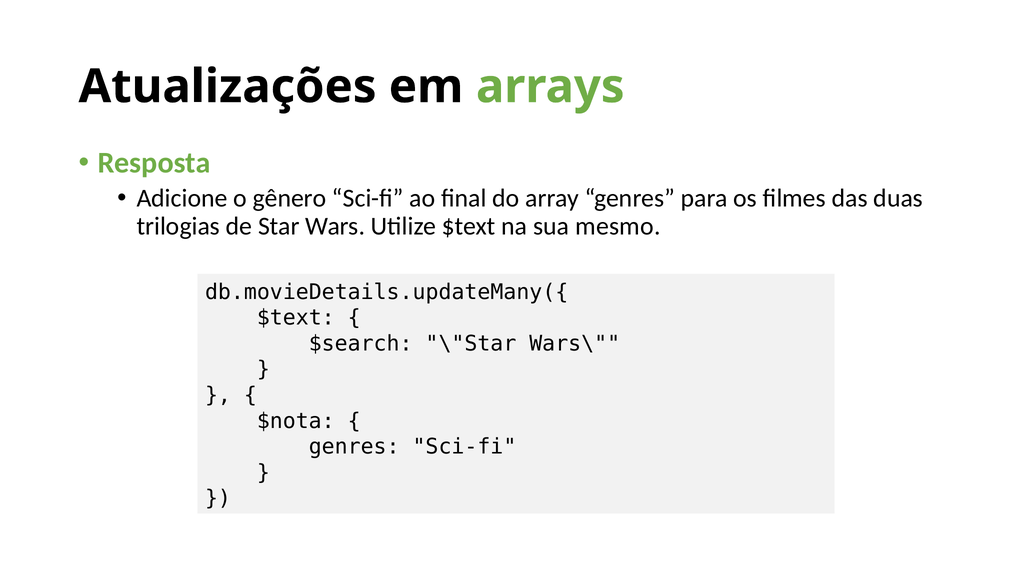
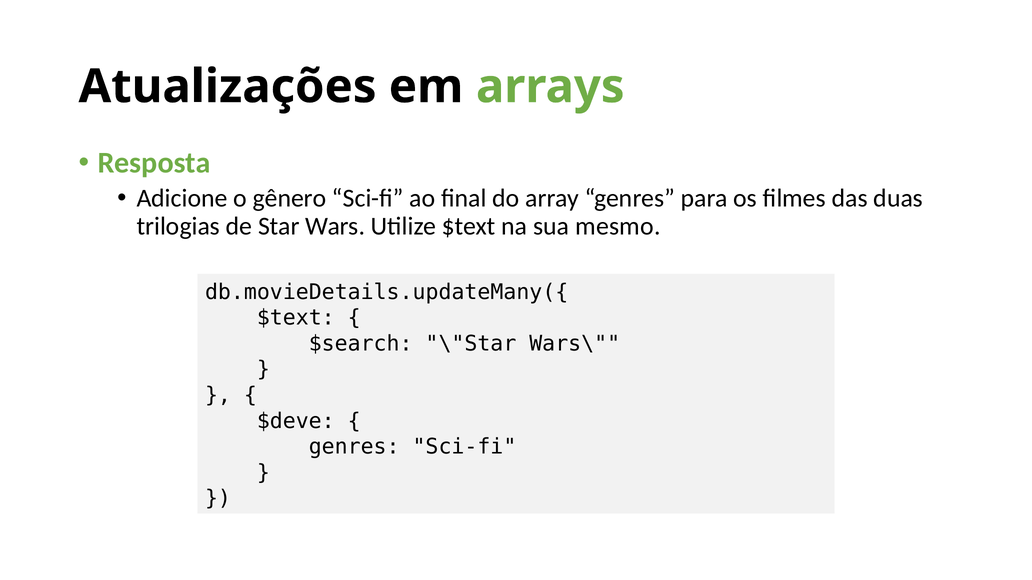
$nota: $nota -> $deve (296, 421)
